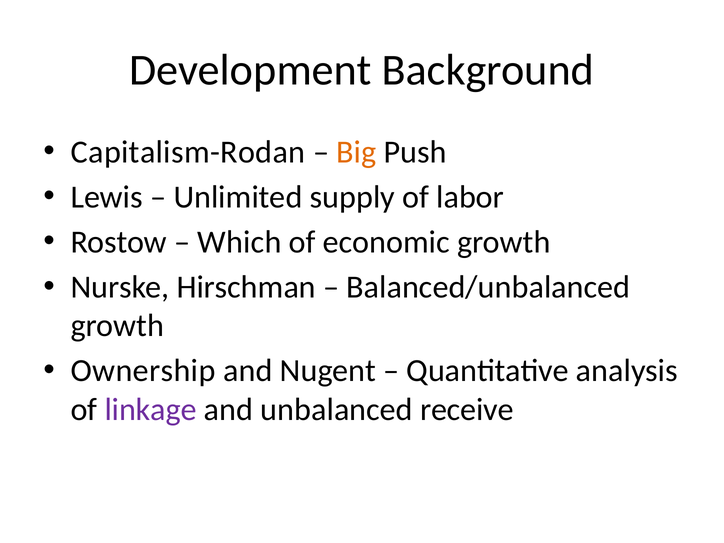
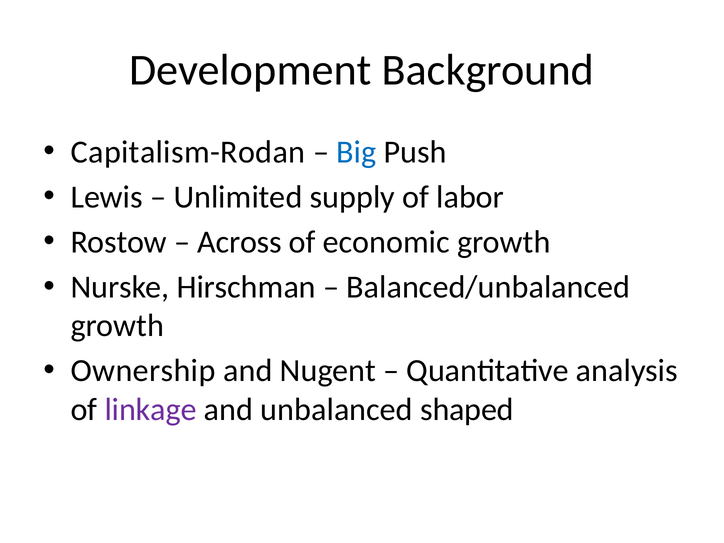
Big colour: orange -> blue (356, 152)
Which: Which -> Across (240, 242)
receive: receive -> shaped (467, 409)
